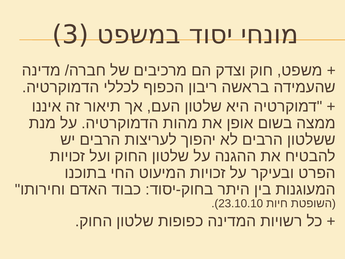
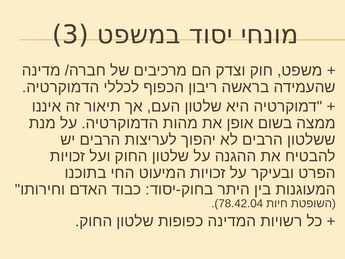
23.10.10: 23.10.10 -> 78.42.04 (241, 203)
